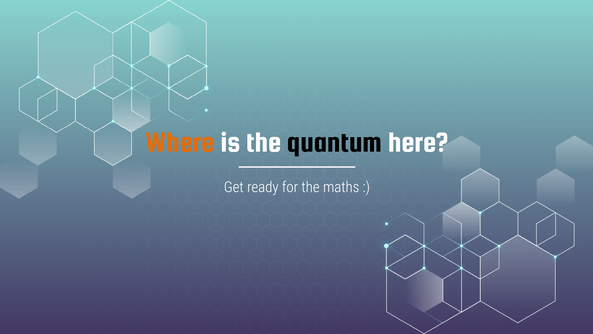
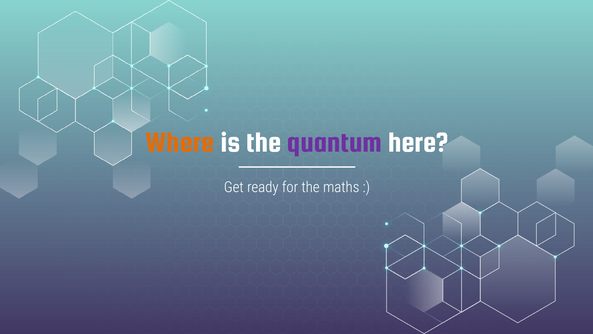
quantum colour: black -> purple (335, 142)
